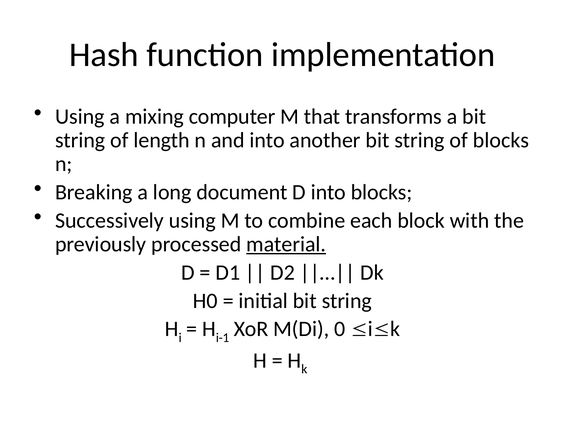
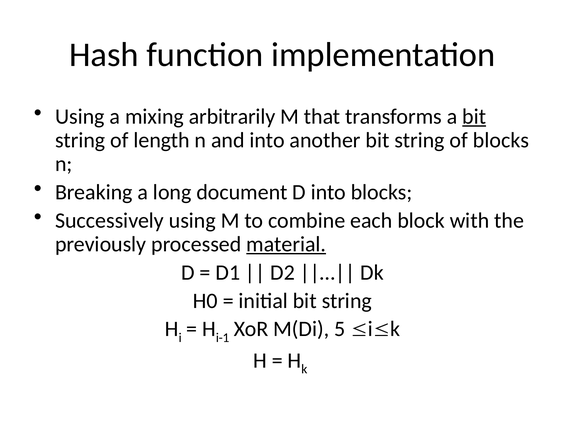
computer: computer -> arbitrarily (232, 116)
bit underline: none -> present (474, 116)
0: 0 -> 5 (340, 329)
